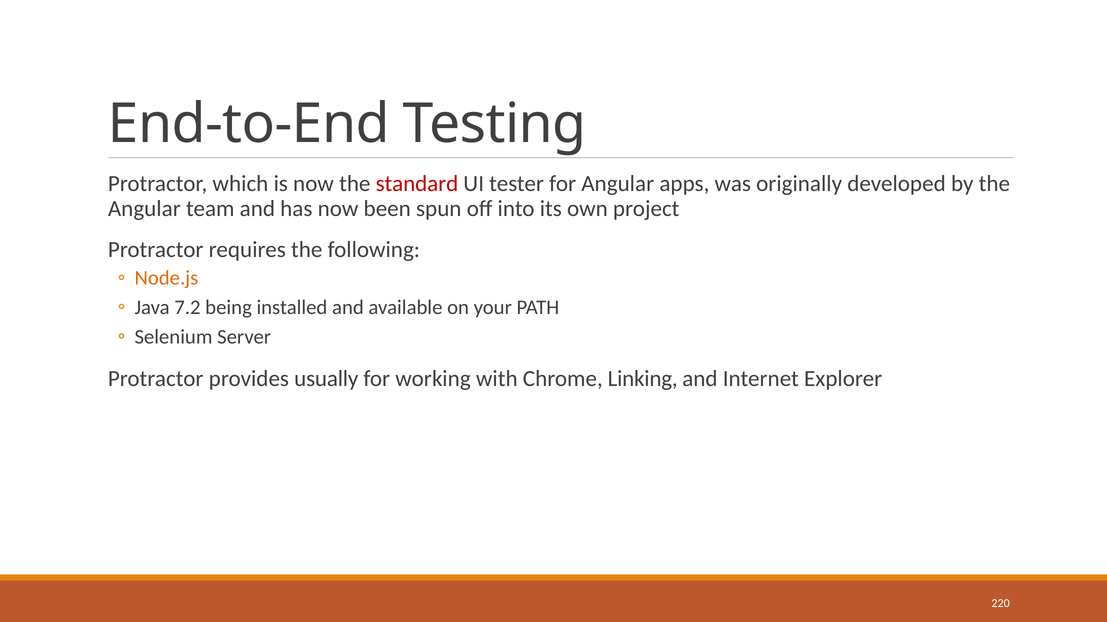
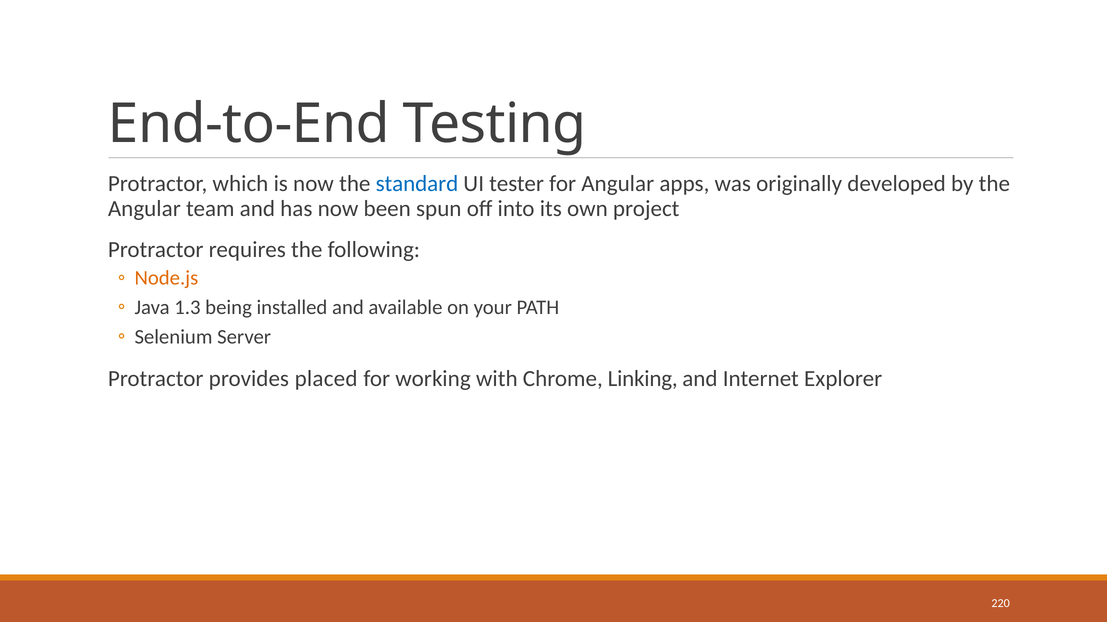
standard colour: red -> blue (417, 184)
7.2: 7.2 -> 1.3 (187, 308)
usually: usually -> placed (326, 379)
